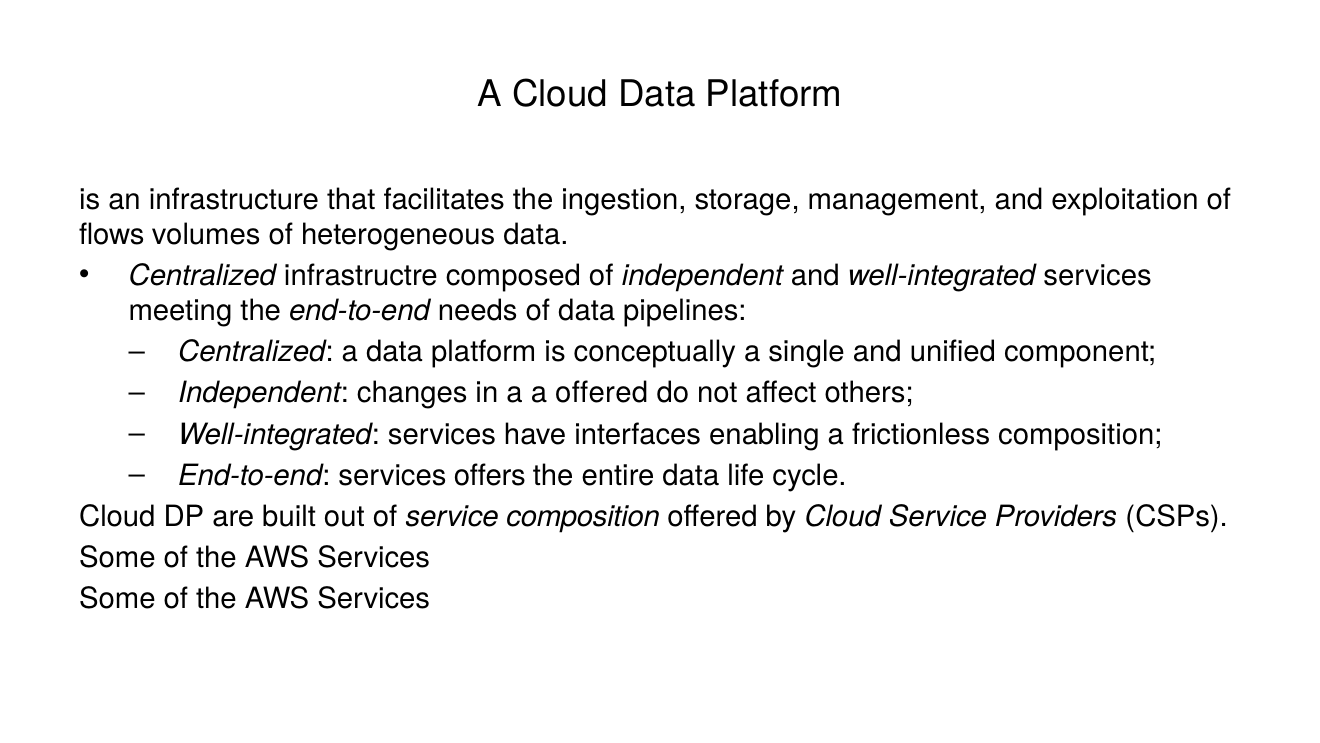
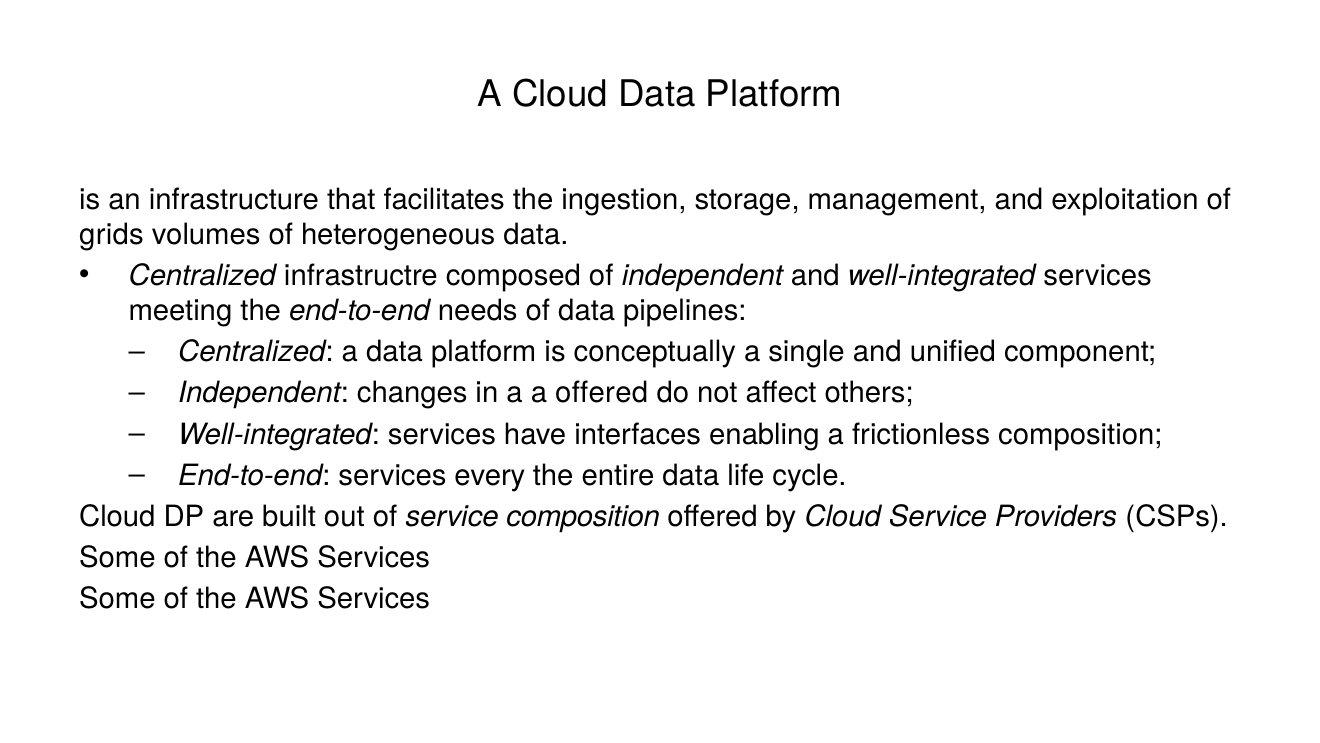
flows: flows -> grids (112, 235)
offers: offers -> every (490, 475)
